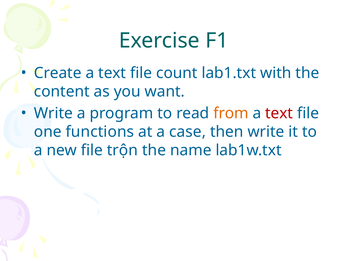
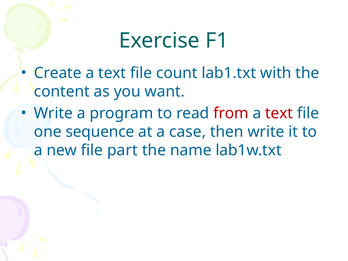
from colour: orange -> red (231, 113)
functions: functions -> sequence (100, 132)
trộn: trộn -> part (122, 150)
